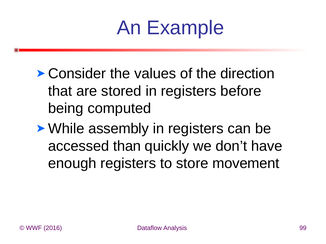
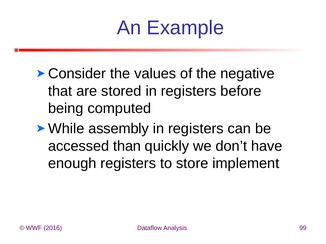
direction: direction -> negative (248, 74)
movement: movement -> implement (246, 164)
